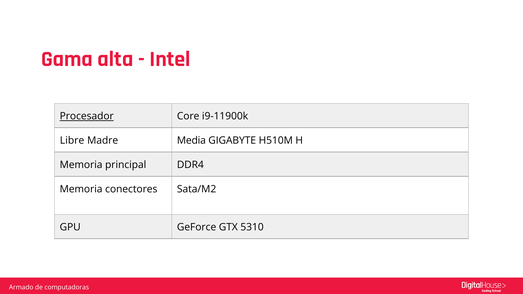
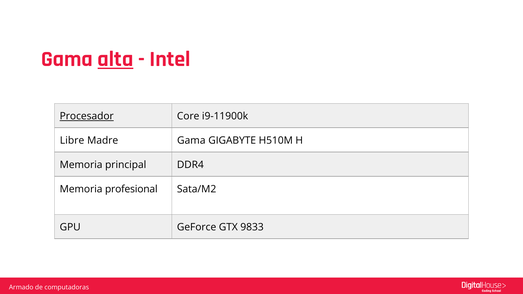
alta underline: none -> present (115, 59)
Madre Media: Media -> Gama (191, 141)
conectores: conectores -> profesional (131, 189)
5310: 5310 -> 9833 (252, 227)
